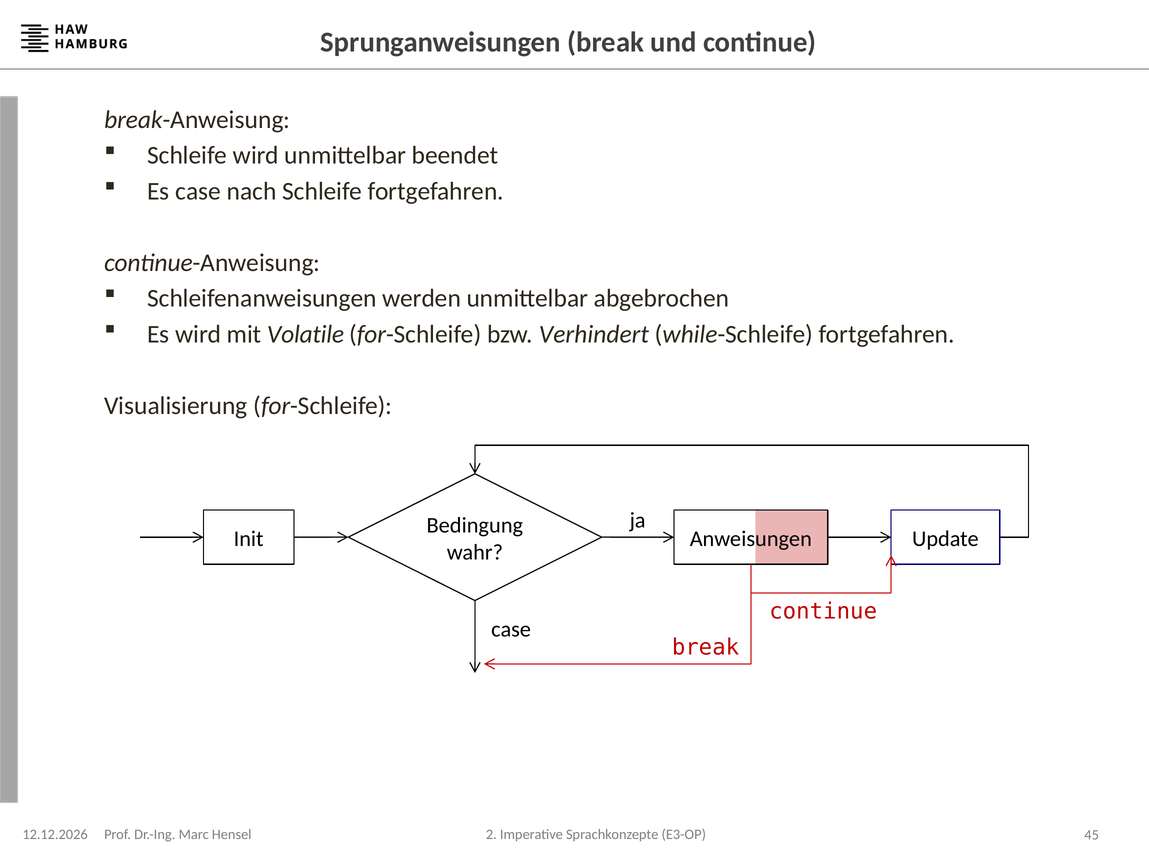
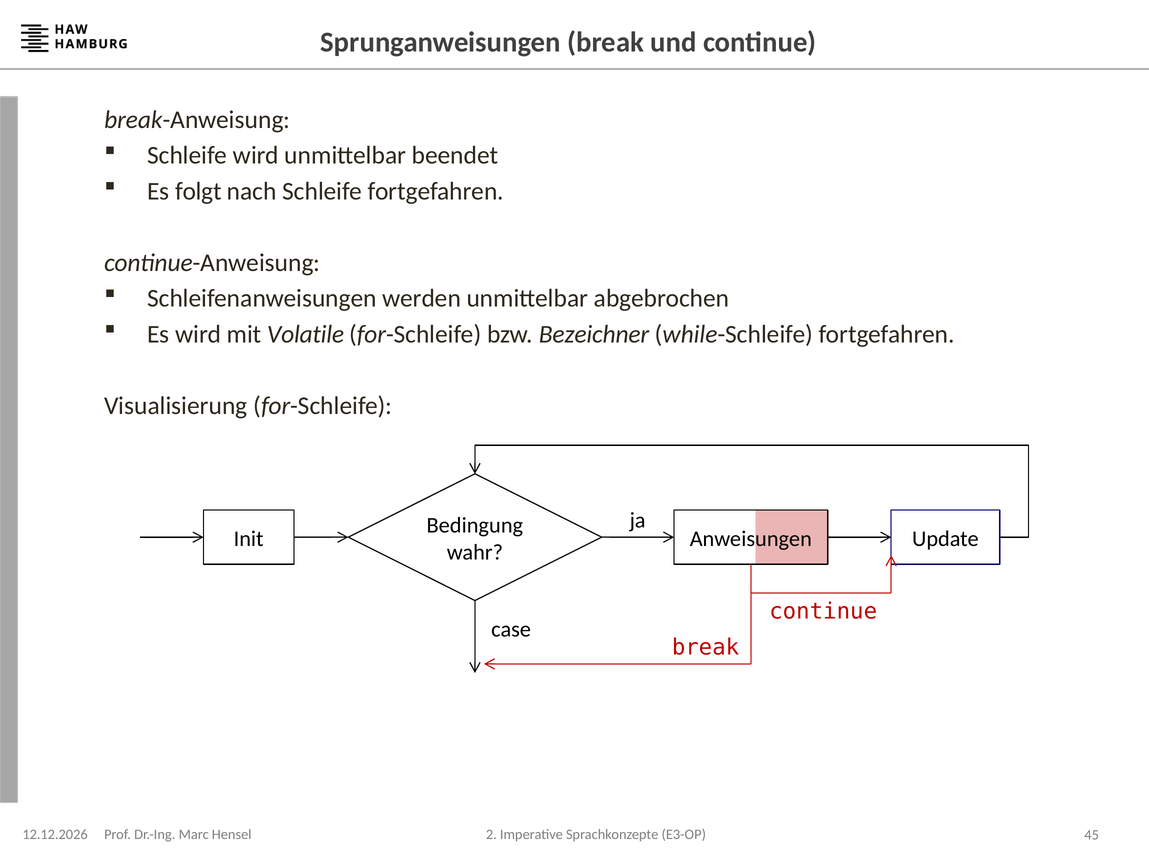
Es case: case -> folgt (198, 191)
Verhindert: Verhindert -> Bezeichner (594, 334)
